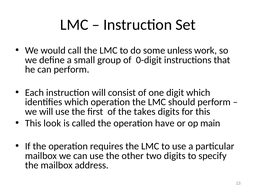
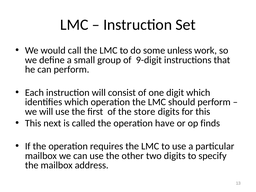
0-digit: 0-digit -> 9-digit (149, 60)
takes: takes -> store (145, 112)
look: look -> next (52, 123)
main: main -> finds (210, 123)
